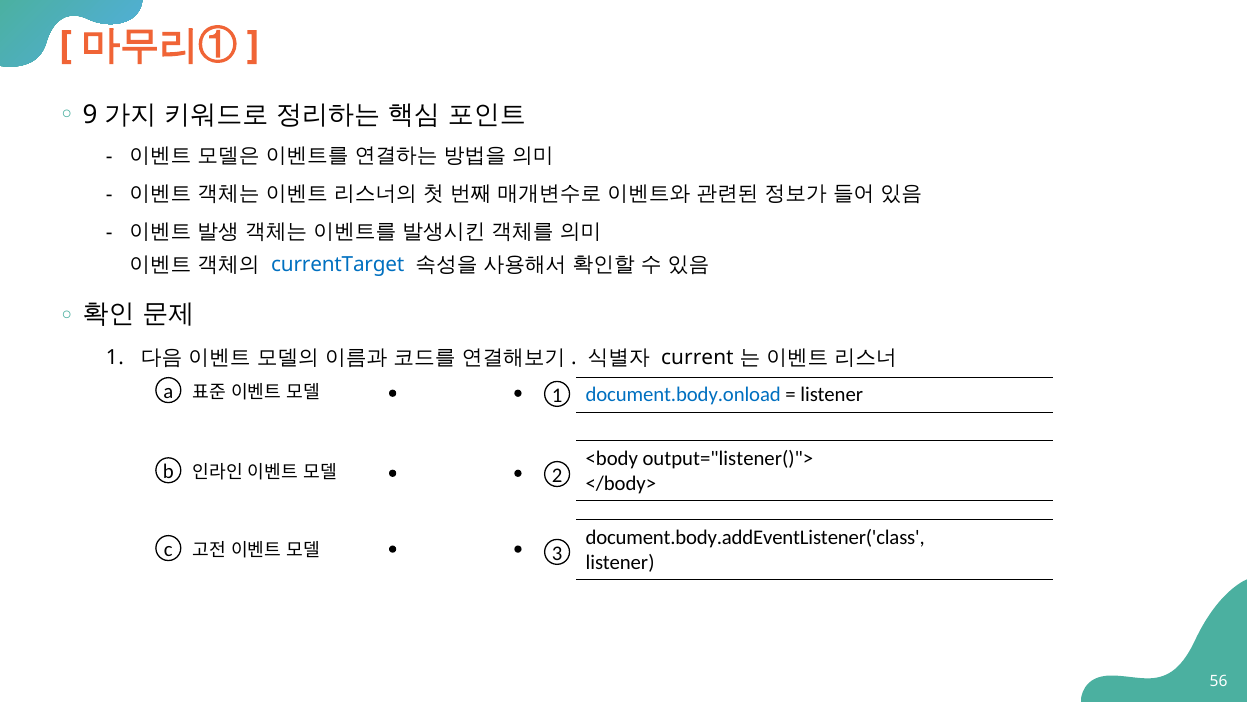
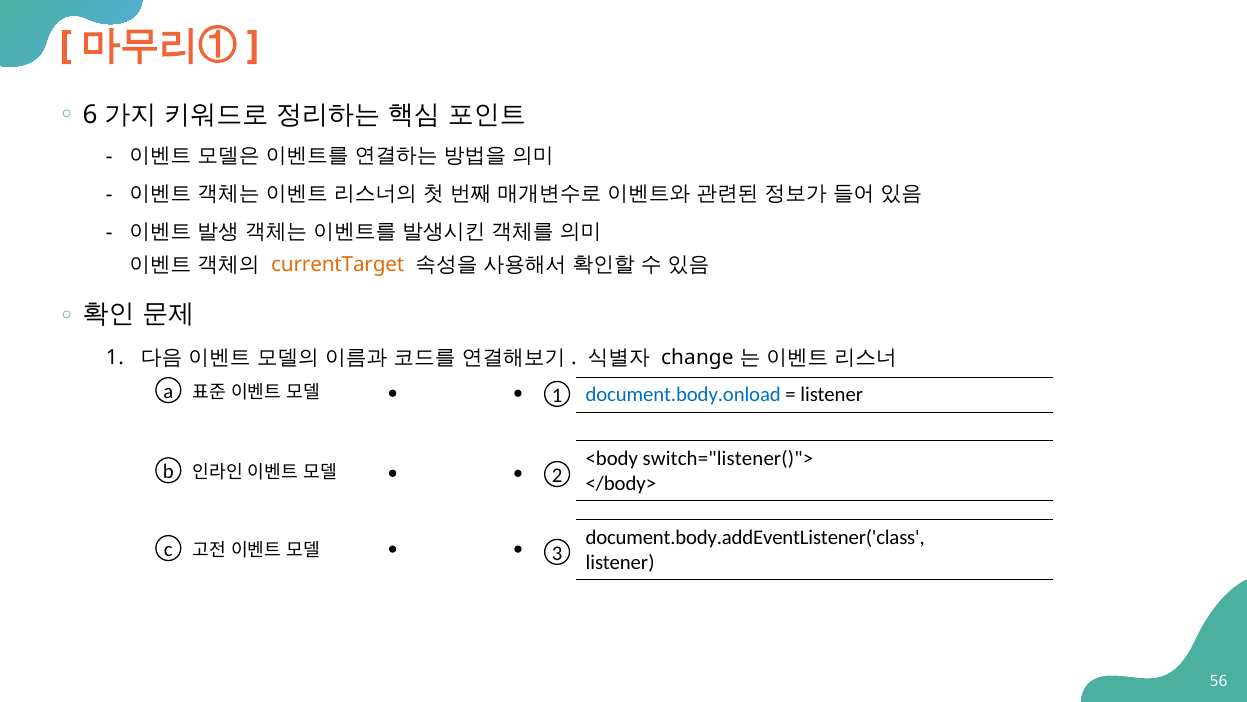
9: 9 -> 6 (90, 114)
currentTarget colour: blue -> orange (338, 265)
current: current -> change (697, 358)
output="listener()">: output="listener()"> -> switch="listener()"> (728, 458)
